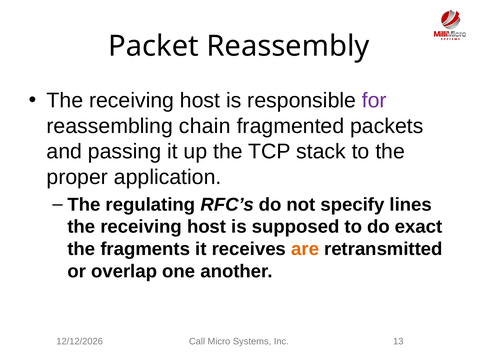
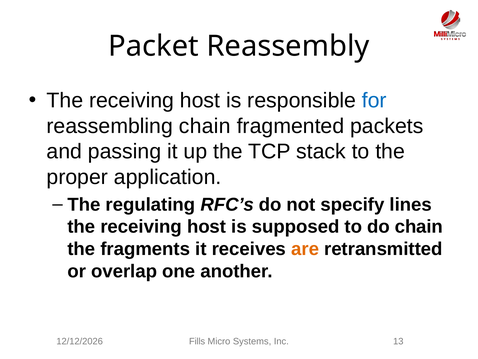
for colour: purple -> blue (374, 100)
do exact: exact -> chain (419, 227)
Call: Call -> Fills (197, 341)
